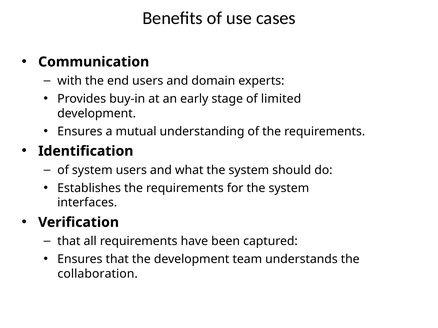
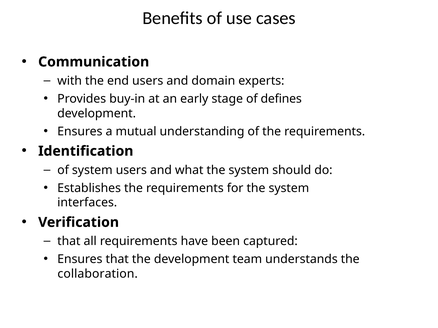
limited: limited -> defines (281, 99)
